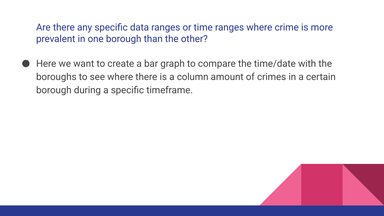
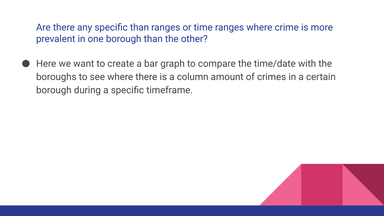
specific data: data -> than (140, 27)
